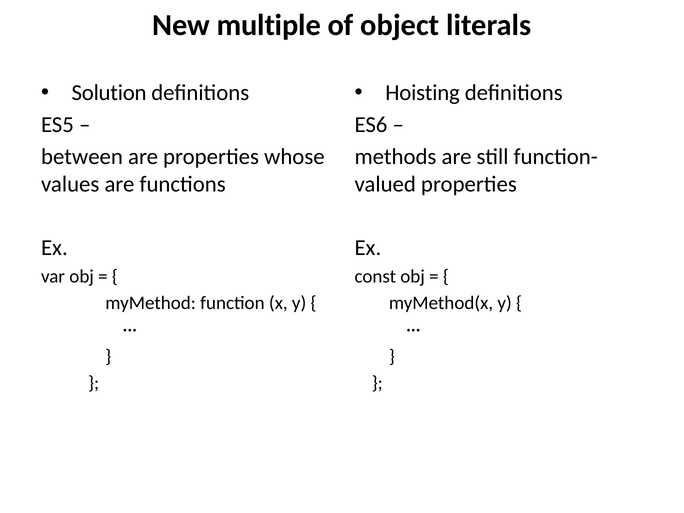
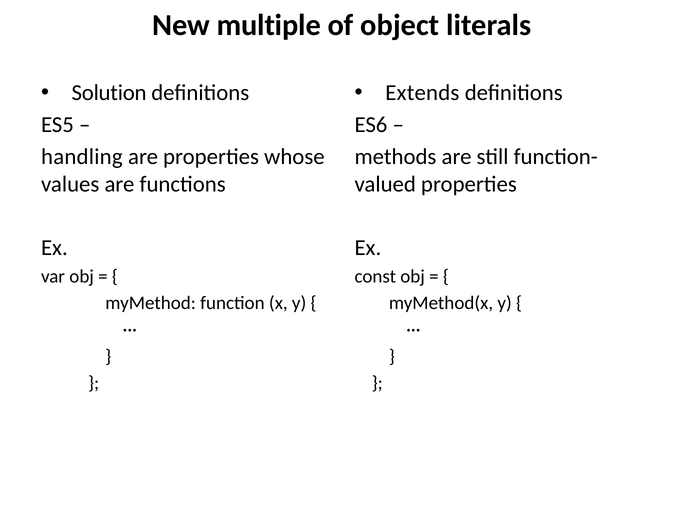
Hoisting: Hoisting -> Extends (422, 93)
between: between -> handling (82, 157)
